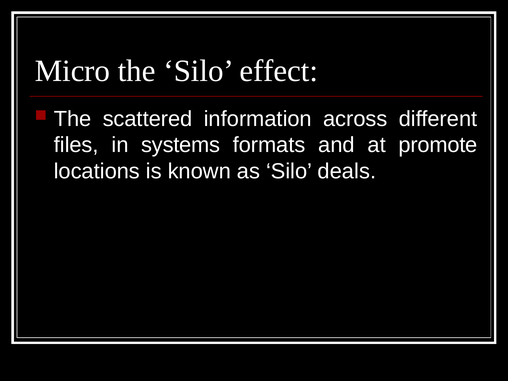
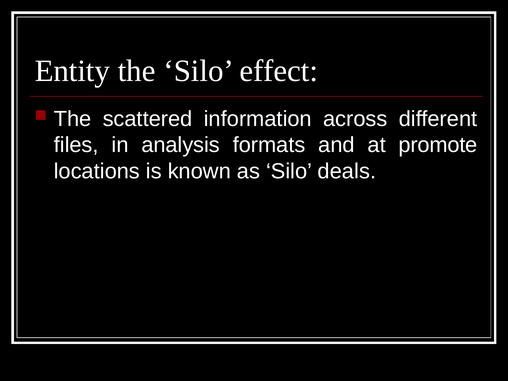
Micro: Micro -> Entity (72, 71)
systems: systems -> analysis (181, 145)
